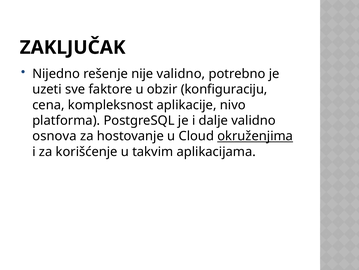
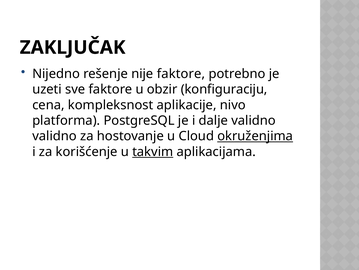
nije validno: validno -> faktore (181, 74)
osnova: osnova -> validno (55, 136)
takvim underline: none -> present (153, 151)
